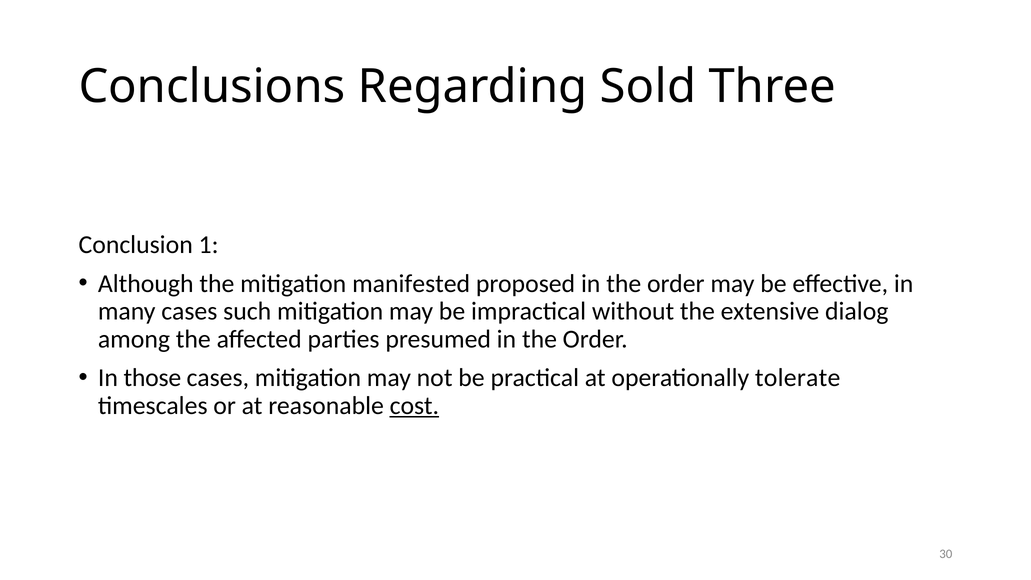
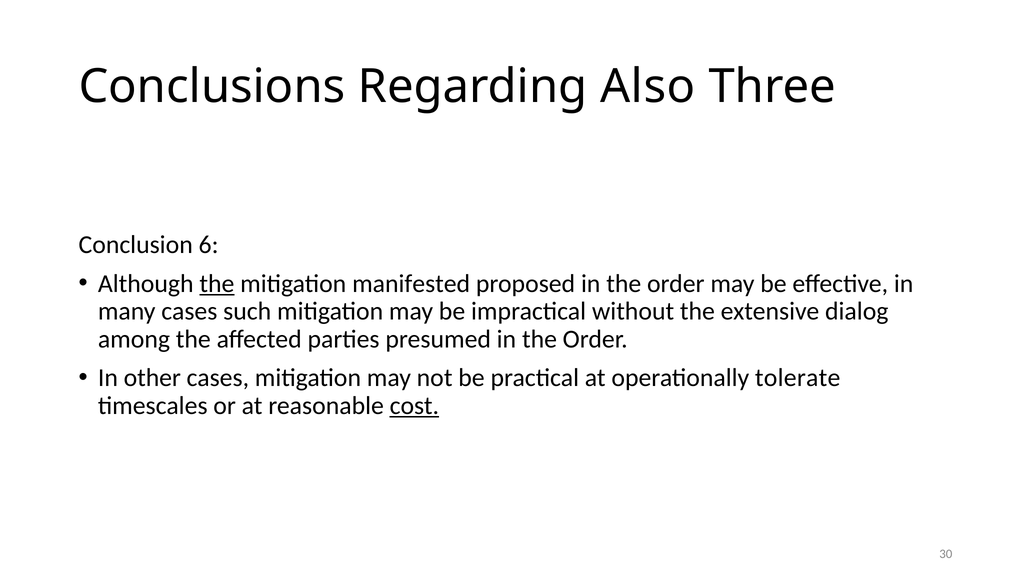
Sold: Sold -> Also (648, 87)
1: 1 -> 6 (209, 245)
the underline: none -> present (217, 283)
those: those -> other (152, 378)
